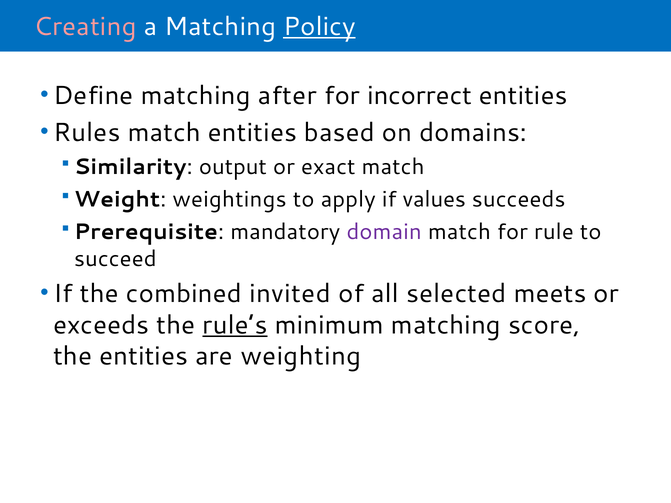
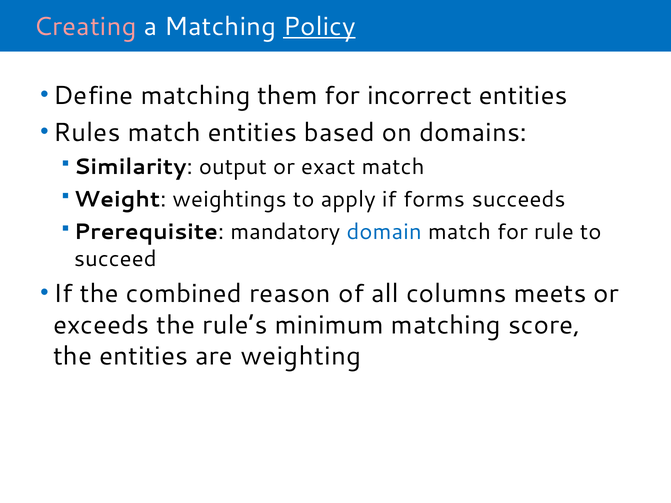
after: after -> them (287, 96)
values: values -> forms (434, 200)
domain colour: purple -> blue (384, 232)
invited: invited -> reason (290, 294)
selected: selected -> columns (456, 294)
rule’s underline: present -> none (235, 325)
